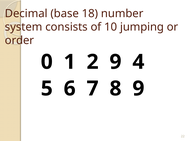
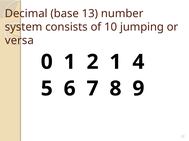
18: 18 -> 13 (90, 14)
order: order -> versa (19, 41)
2 9: 9 -> 1 (115, 62)
